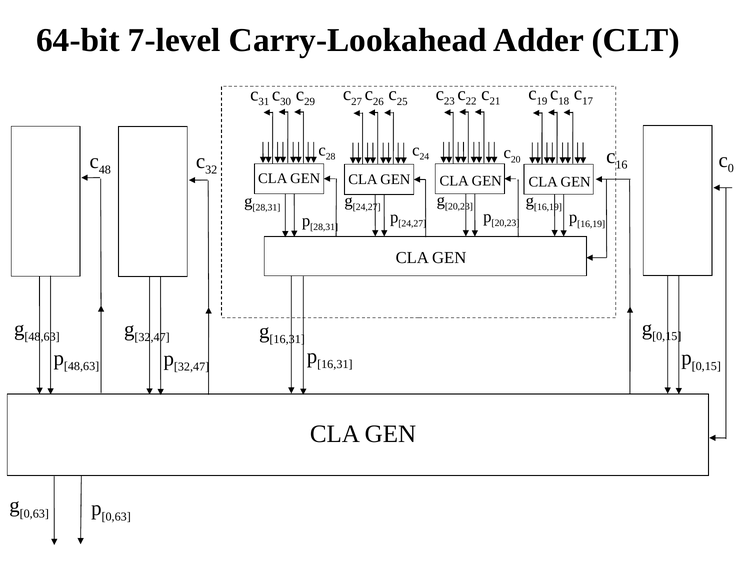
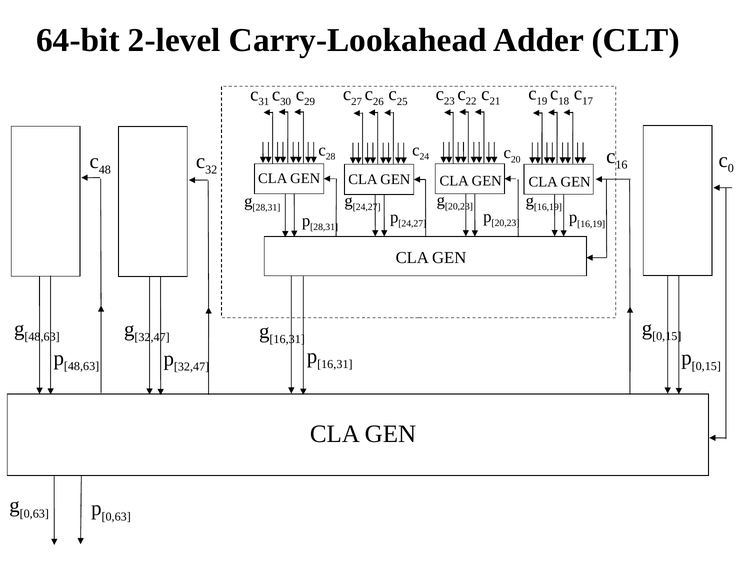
7-level: 7-level -> 2-level (174, 40)
